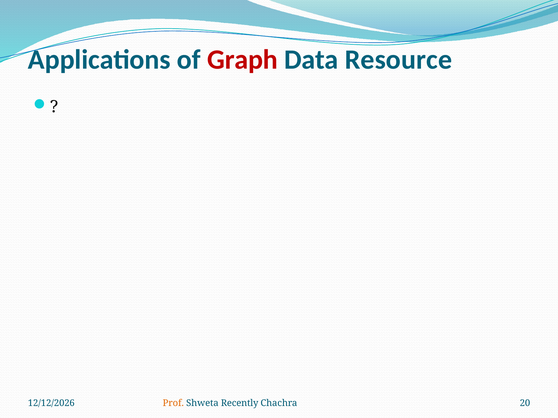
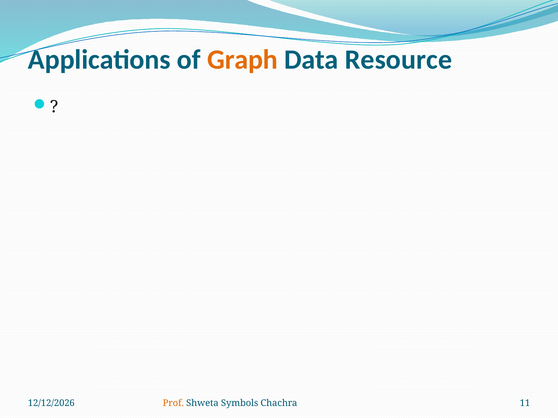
Graph colour: red -> orange (242, 60)
Recently: Recently -> Symbols (240, 404)
20: 20 -> 11 (525, 404)
